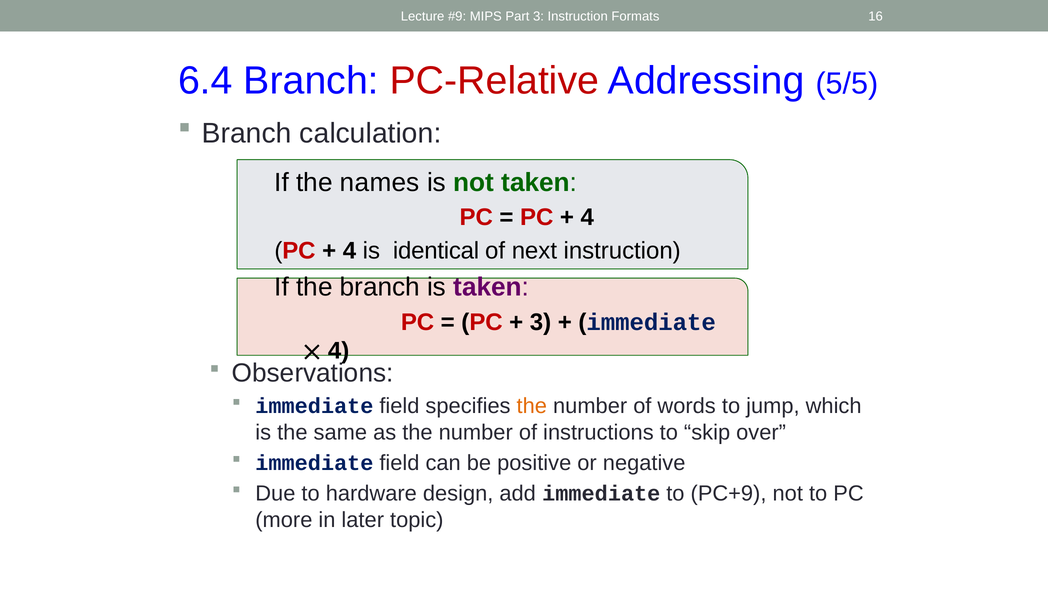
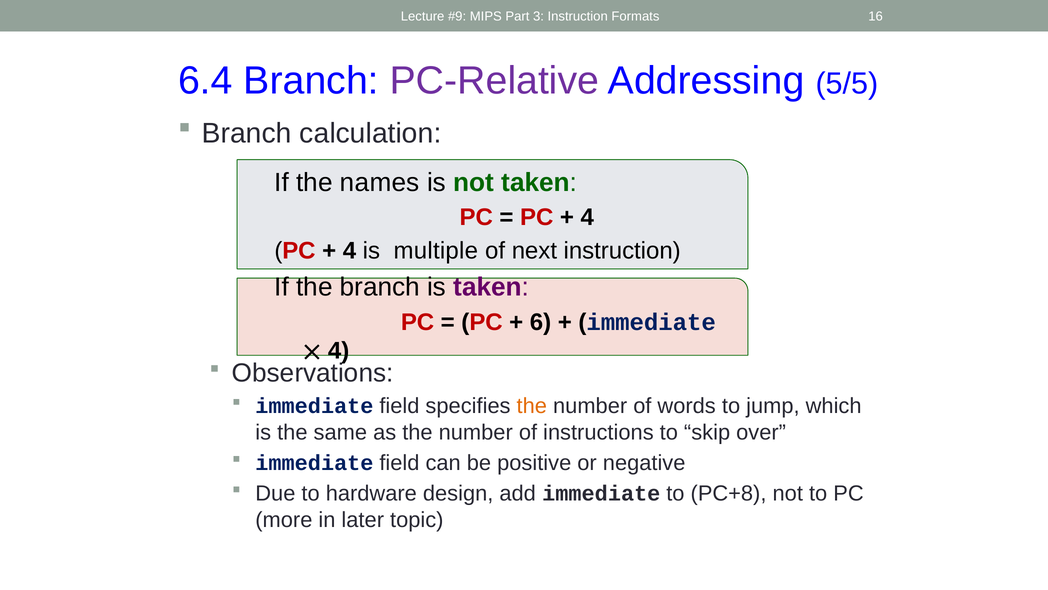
PC-Relative colour: red -> purple (494, 81)
identical: identical -> multiple (436, 251)
3: 3 -> 6 (541, 322)
PC+9: PC+9 -> PC+8 (729, 493)
